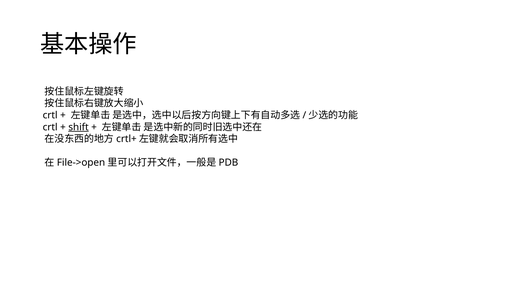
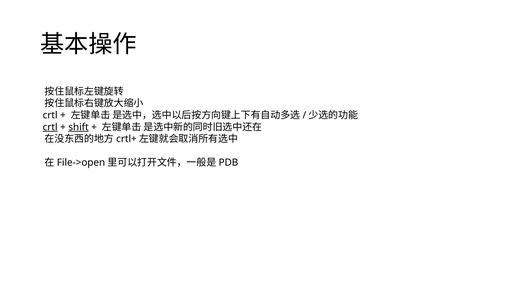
crtl underline: none -> present (50, 127)
